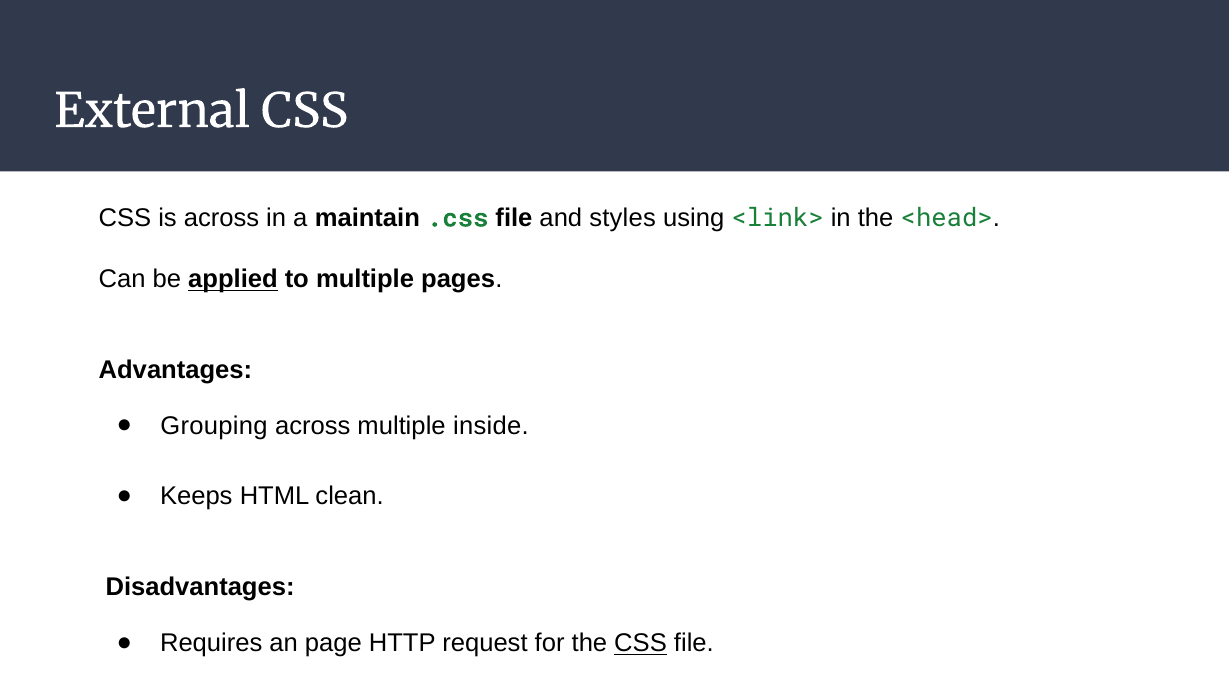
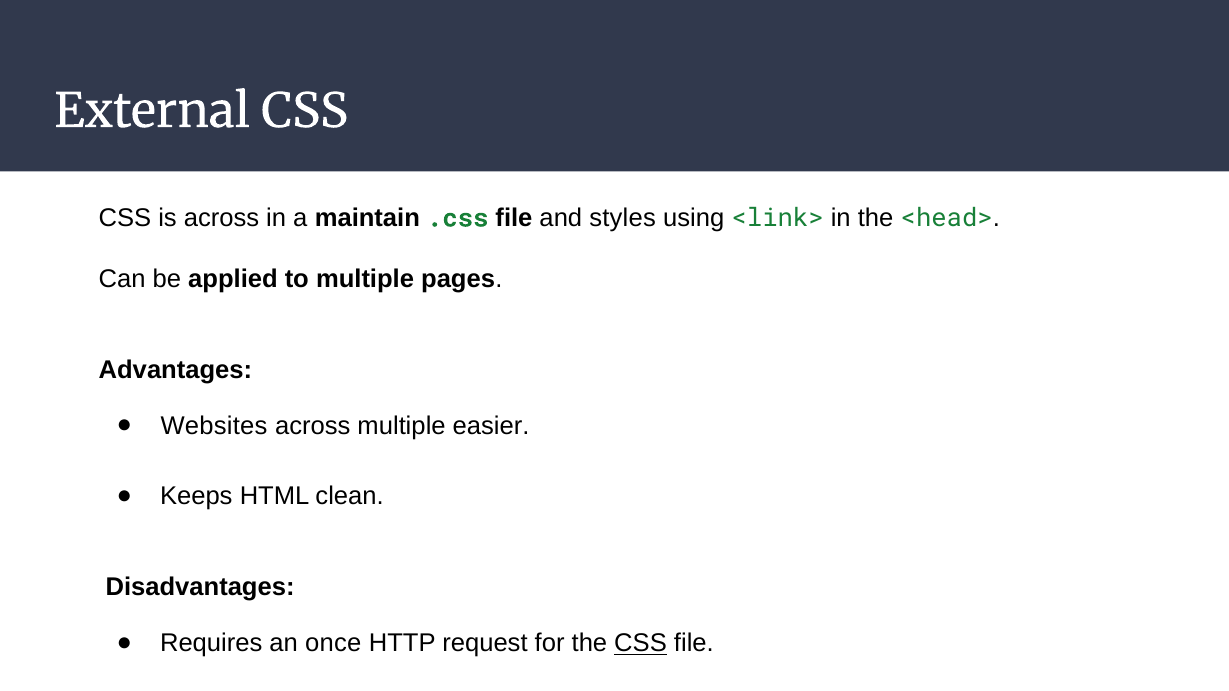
applied underline: present -> none (233, 280)
Grouping: Grouping -> Websites (214, 426)
inside: inside -> easier (491, 426)
page: page -> once (333, 644)
